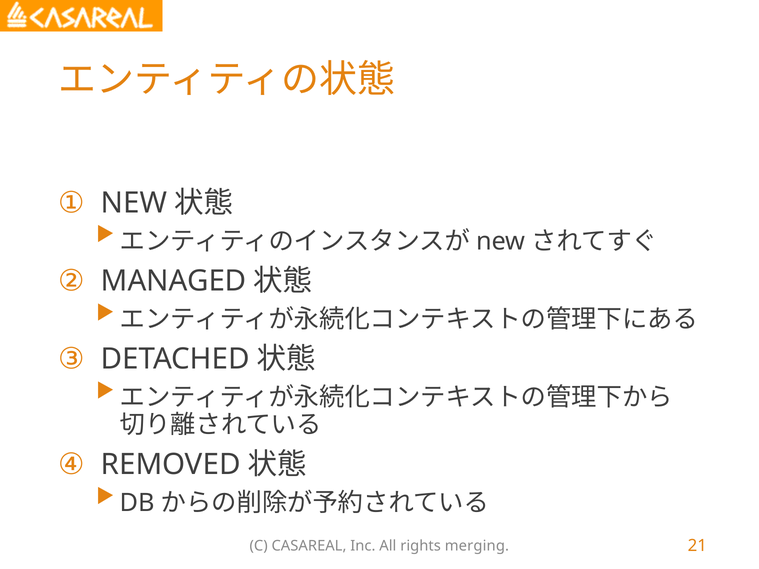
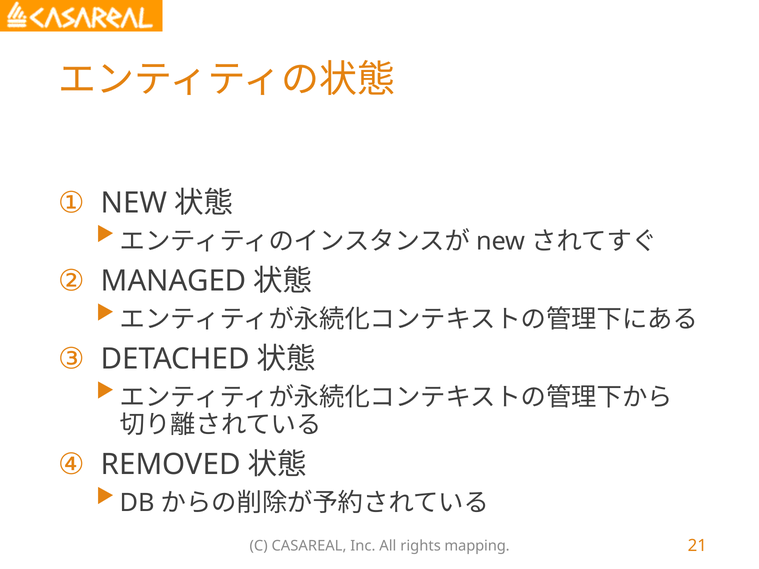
merging: merging -> mapping (477, 546)
